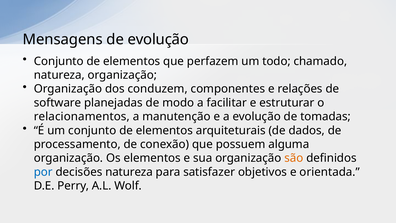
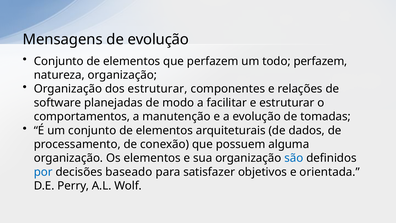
todo chamado: chamado -> perfazem (320, 61)
dos conduzem: conduzem -> estruturar (158, 89)
relacionamentos: relacionamentos -> comportamentos (82, 116)
são colour: orange -> blue (294, 158)
decisões natureza: natureza -> baseado (129, 172)
